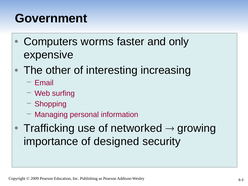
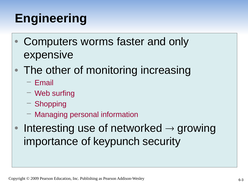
Government: Government -> Engineering (51, 18)
interesting: interesting -> monitoring (112, 70)
Trafficking: Trafficking -> Interesting (49, 128)
designed: designed -> keypunch (117, 141)
